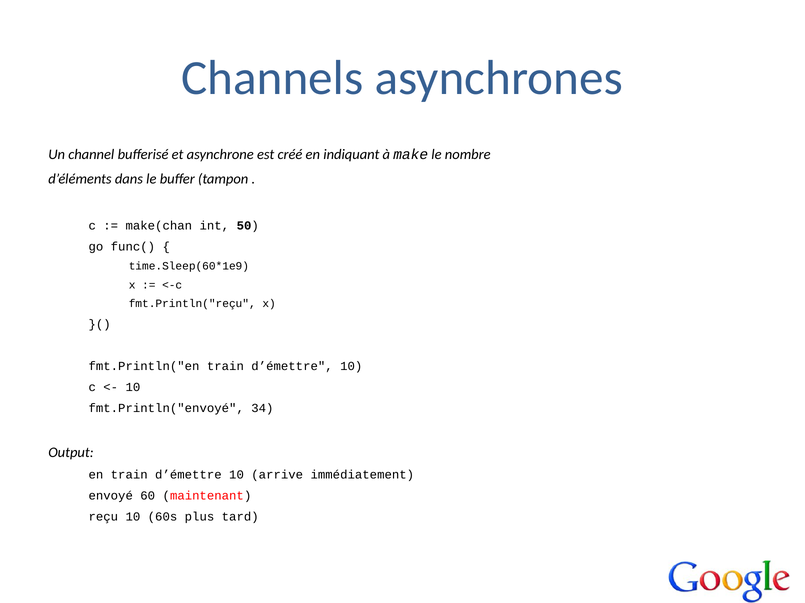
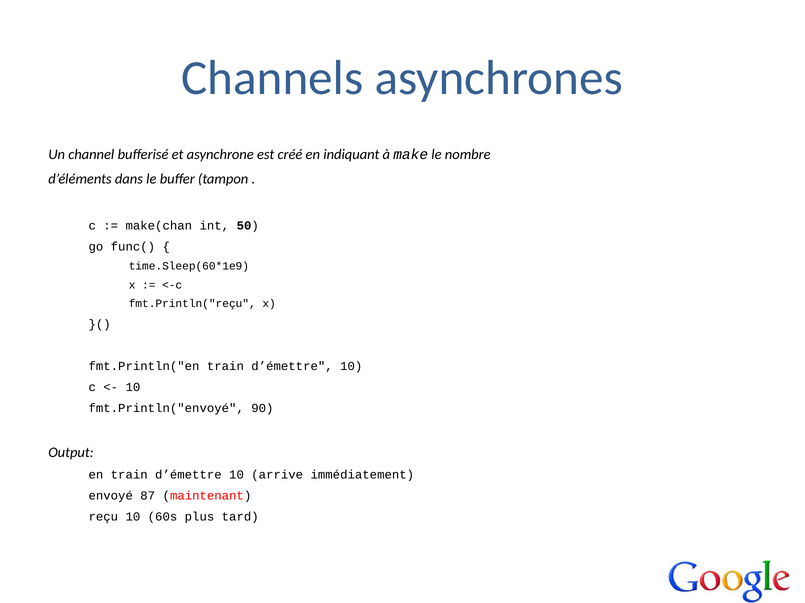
34: 34 -> 90 (262, 409)
60: 60 -> 87 (148, 497)
